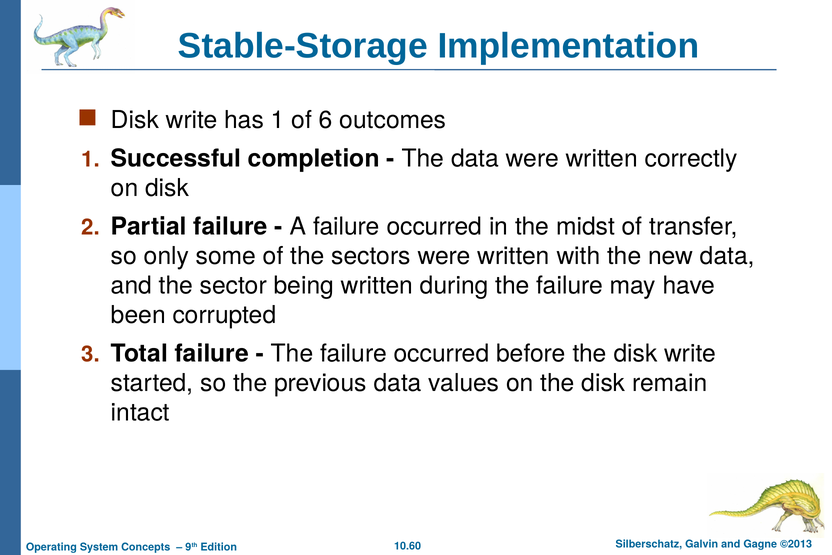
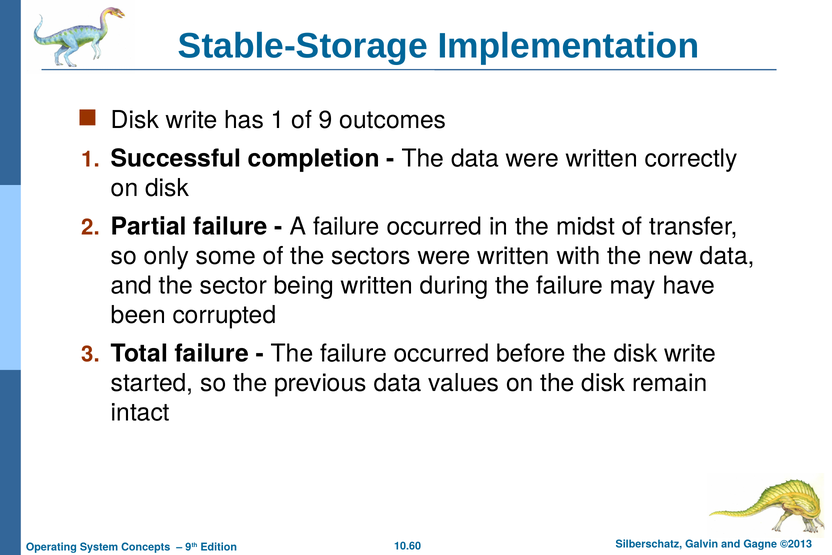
6: 6 -> 9 (326, 120)
